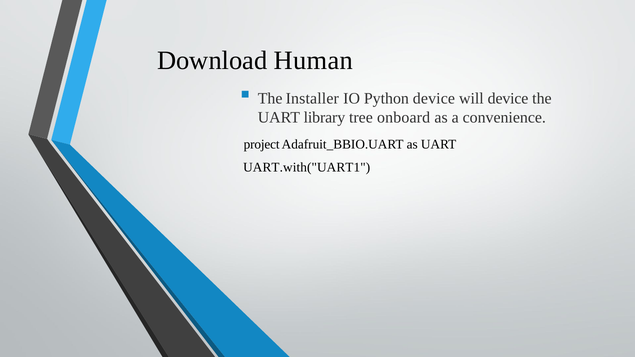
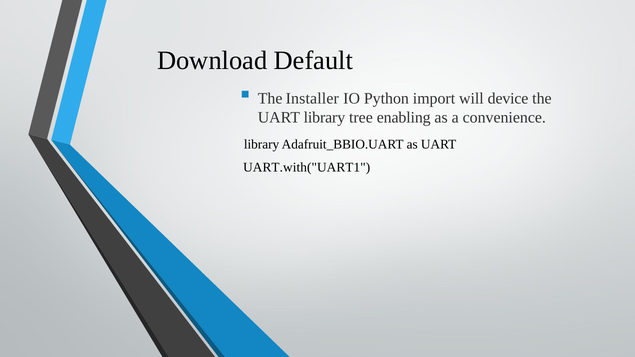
Human: Human -> Default (313, 60)
Python device: device -> import (434, 99)
onboard: onboard -> enabling (404, 118)
project: project -> library (262, 145)
